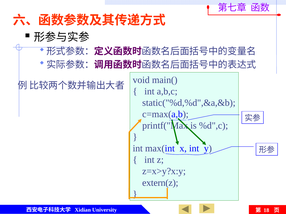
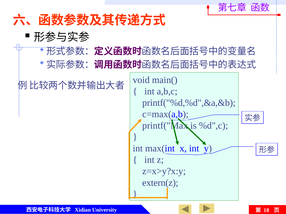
static("%d,%d",&a,&b: static("%d,%d",&a,&b -> printf("%d,%d",&a,&b (189, 103)
